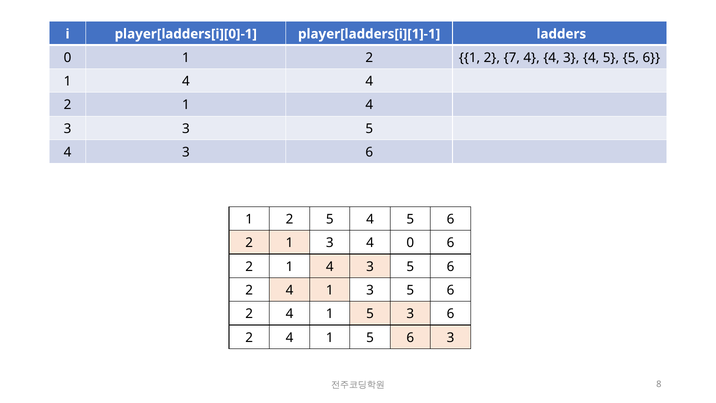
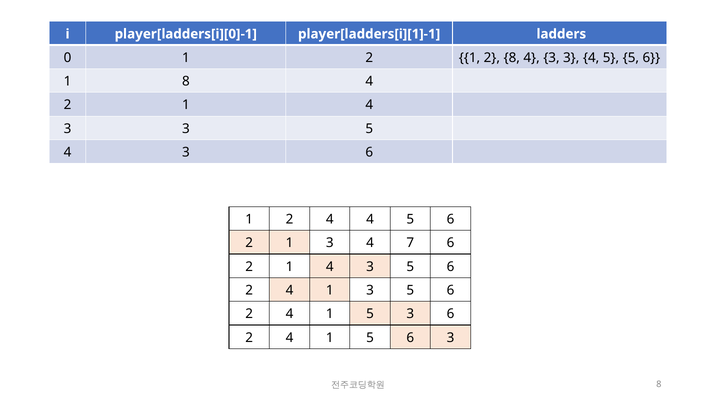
2 7: 7 -> 8 (512, 58)
4: 4 -> 3 (551, 58)
4: 4 -> 8 (186, 81)
1 2 5: 5 -> 4 (330, 219)
4 0: 0 -> 7 (410, 243)
